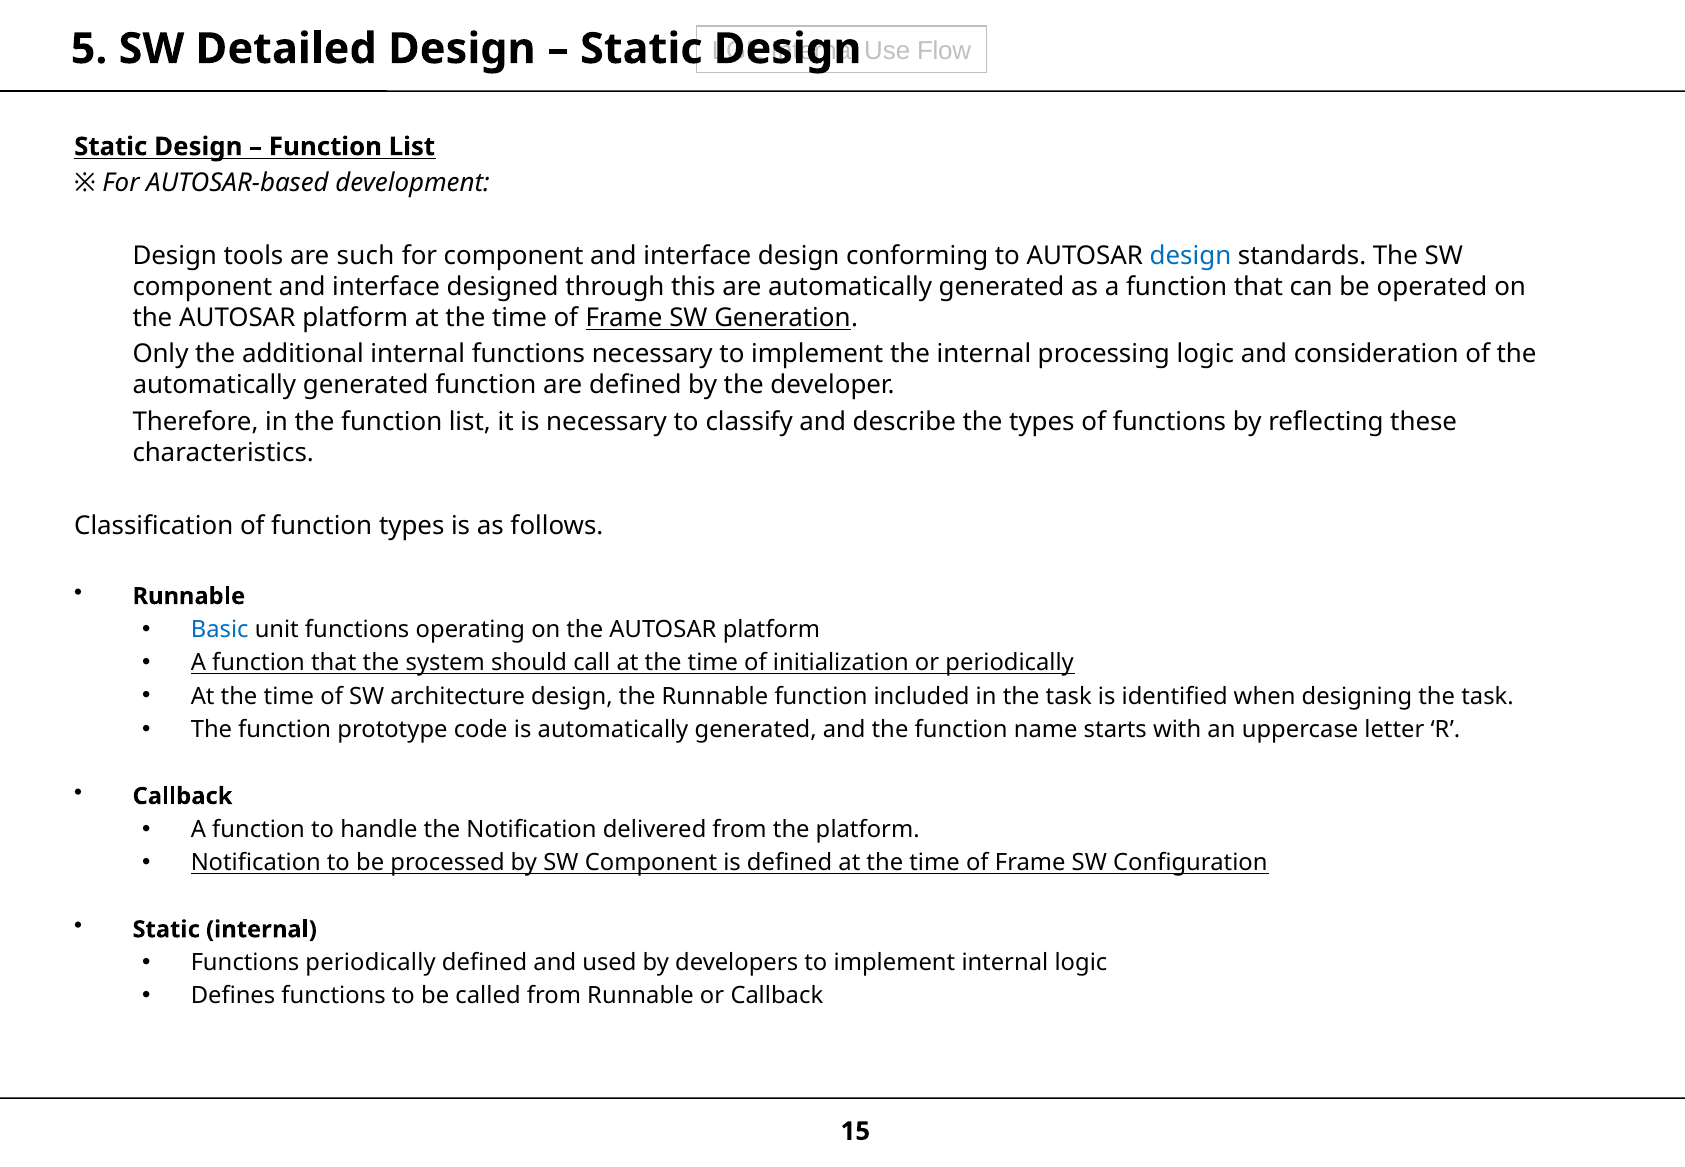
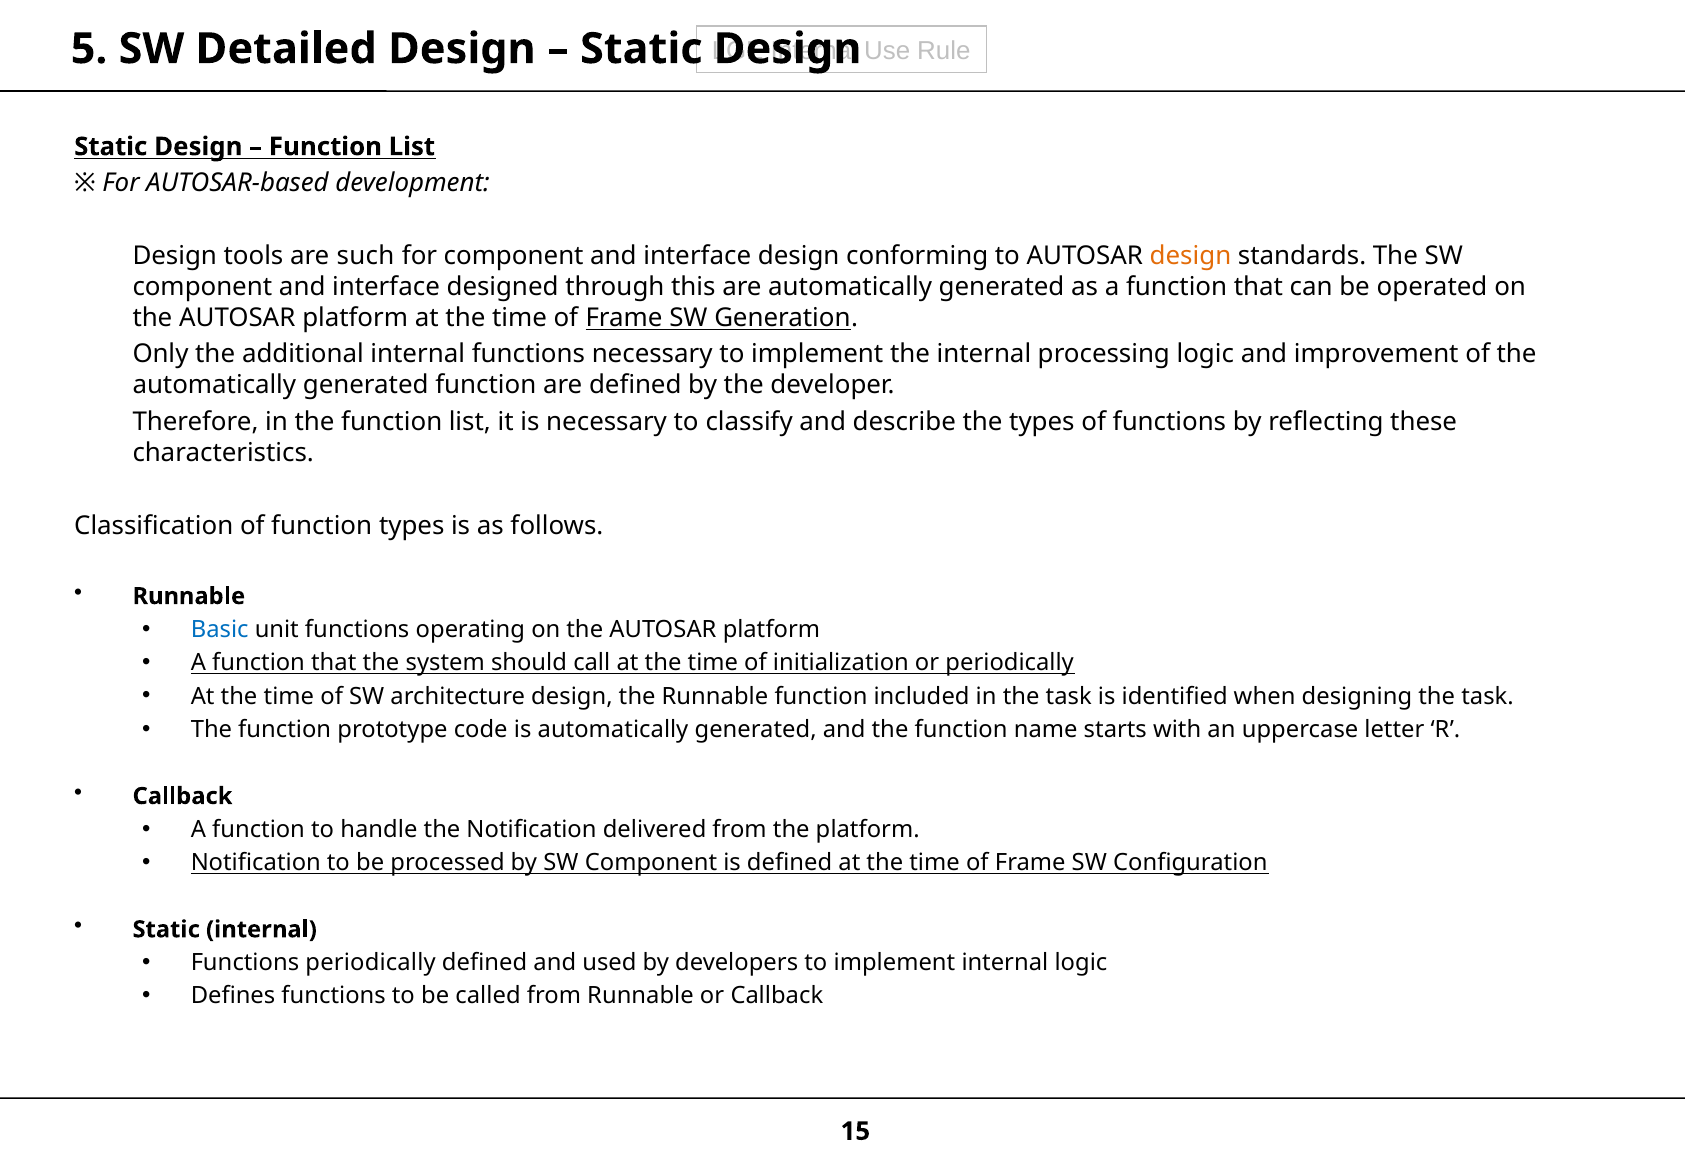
Flow: Flow -> Rule (944, 51)
design colour: blue -> orange (1190, 256)
consideration: consideration -> improvement (1376, 354)
